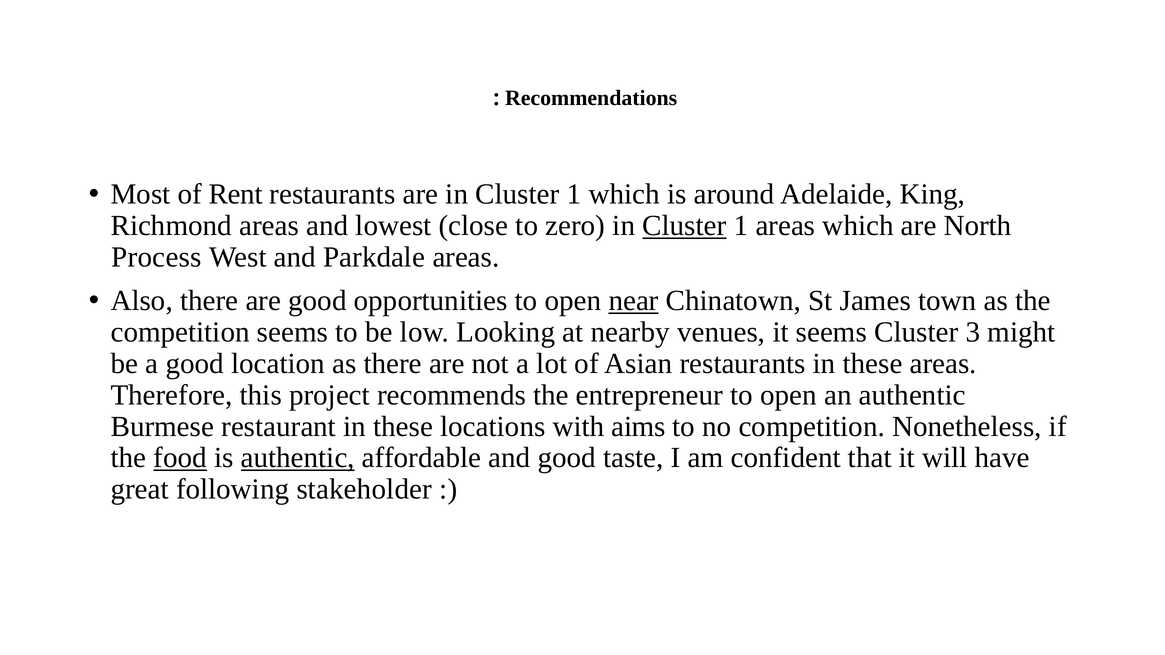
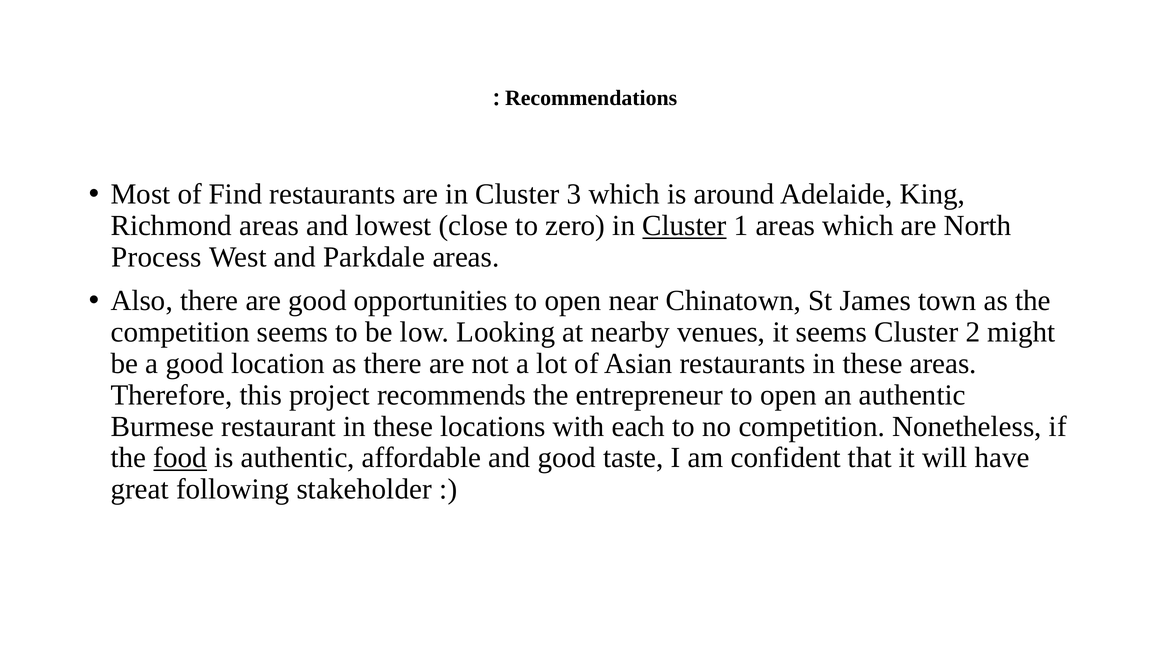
Rent: Rent -> Find (235, 194)
are in Cluster 1: 1 -> 3 (574, 194)
near underline: present -> none (634, 301)
3: 3 -> 2 (973, 332)
aims: aims -> each (638, 427)
authentic underline: present -> none (298, 458)
